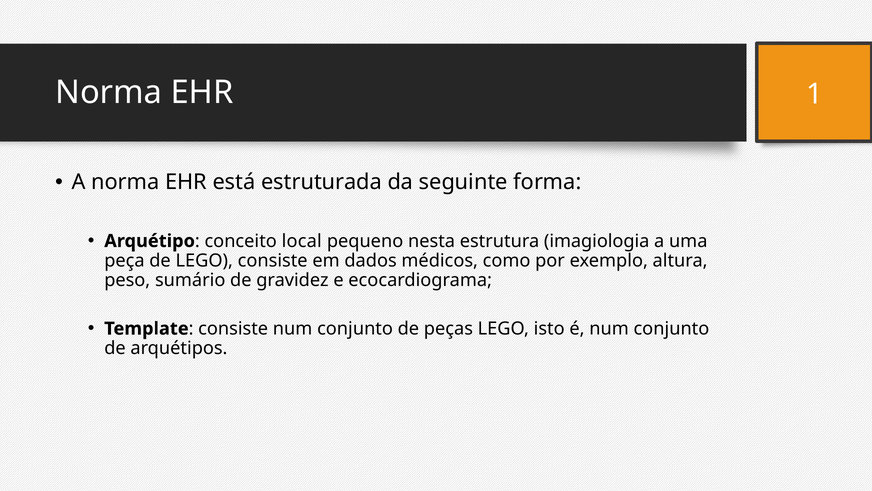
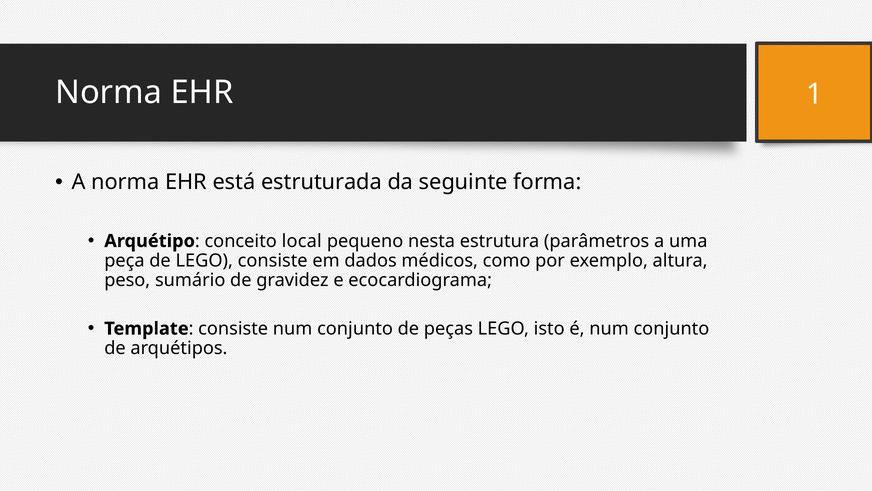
imagiologia: imagiologia -> parâmetros (597, 241)
